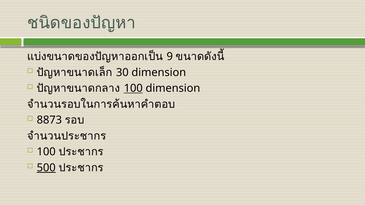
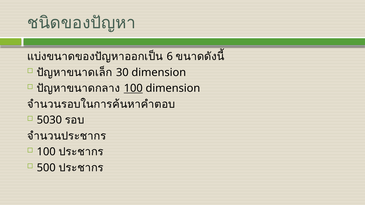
9: 9 -> 6 (170, 57)
8873: 8873 -> 5030 (49, 120)
500 underline: present -> none (46, 168)
